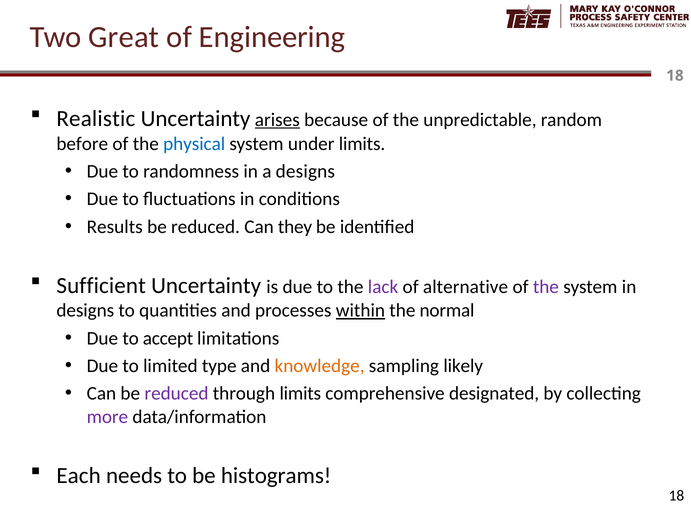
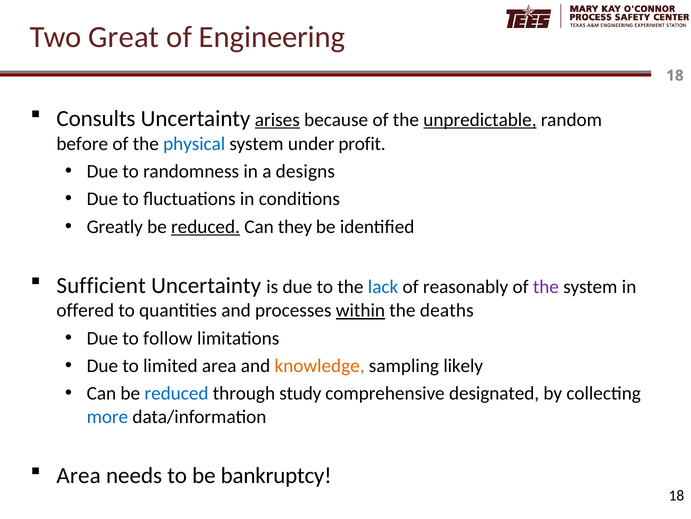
Realistic: Realistic -> Consults (96, 118)
unpredictable underline: none -> present (480, 120)
under limits: limits -> profit (362, 143)
Results: Results -> Greatly (115, 226)
reduced underline: none -> present (206, 226)
lack colour: purple -> blue (383, 286)
alternative: alternative -> reasonably (466, 286)
designs: designs -> offered (85, 310)
normal: normal -> deaths (447, 310)
accept: accept -> follow (168, 338)
limited type: type -> area (219, 365)
reduced colour: purple -> blue (176, 393)
through limits: limits -> study (300, 393)
more colour: purple -> blue (107, 416)
Each: Each -> Area (79, 475)
histograms: histograms -> bankruptcy (276, 475)
